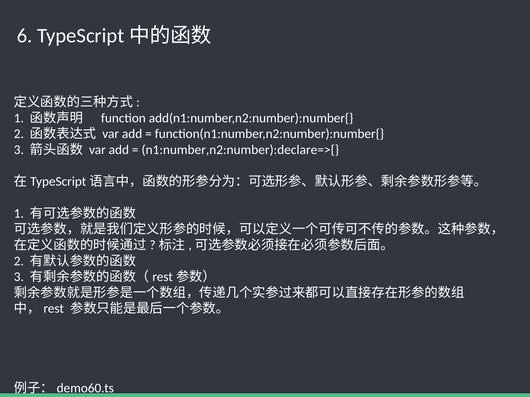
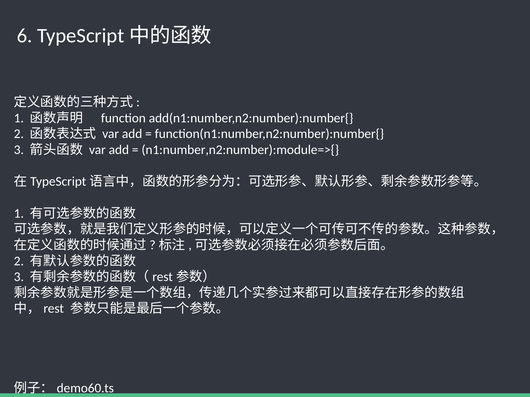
n1:number,n2:number):declare=>{: n1:number,n2:number):declare=>{ -> n1:number,n2:number):module=>{ (240, 150)
